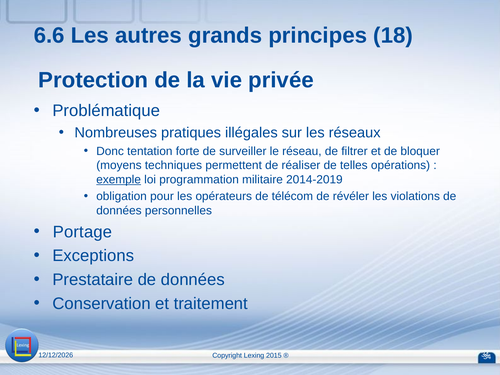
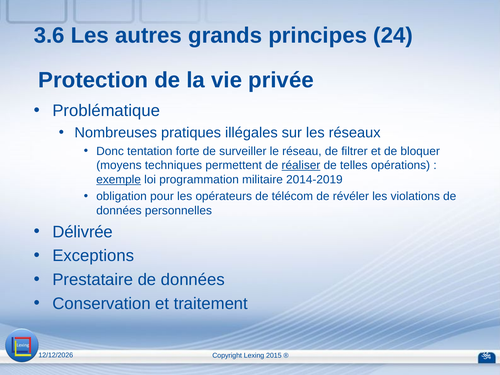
6.6: 6.6 -> 3.6 (49, 36)
18: 18 -> 24 (393, 36)
réaliser underline: none -> present (301, 165)
Portage: Portage -> Délivrée (83, 232)
